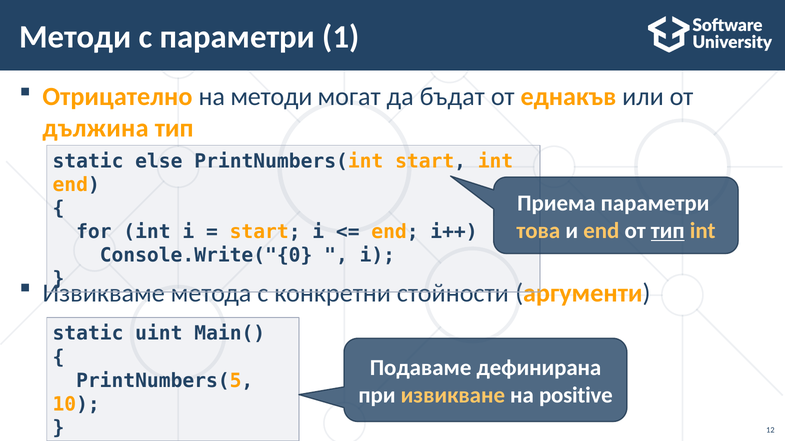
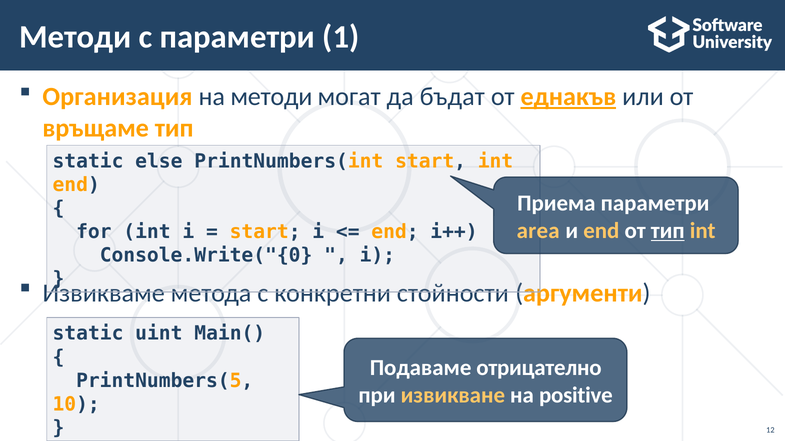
Отрицателно: Отрицателно -> Организация (117, 97)
еднакъв underline: none -> present (568, 97)
дължина: дължина -> връщаме (96, 128)
това: това -> area (538, 231)
дефинирана: дефинирана -> отрицателно (539, 368)
